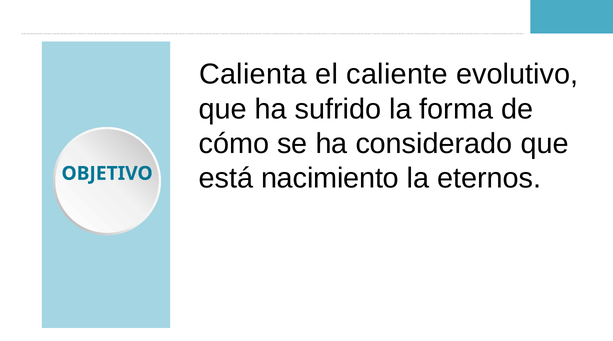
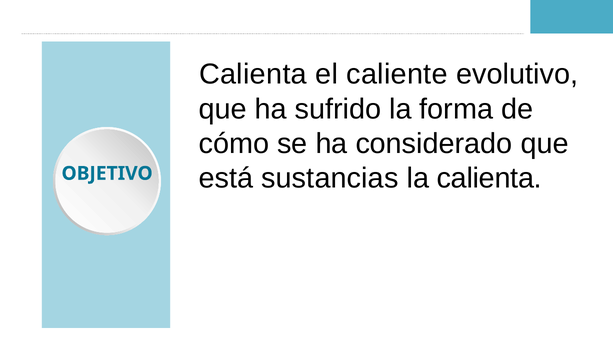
nacimiento: nacimiento -> sustancias (330, 178)
la eternos: eternos -> calienta (489, 178)
